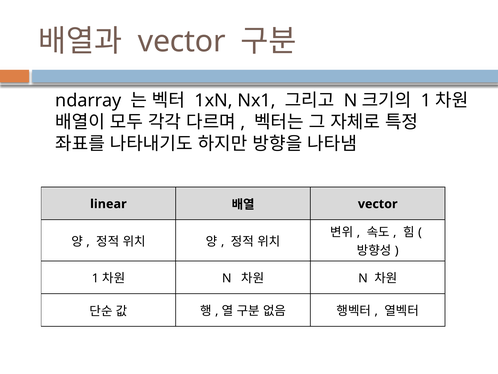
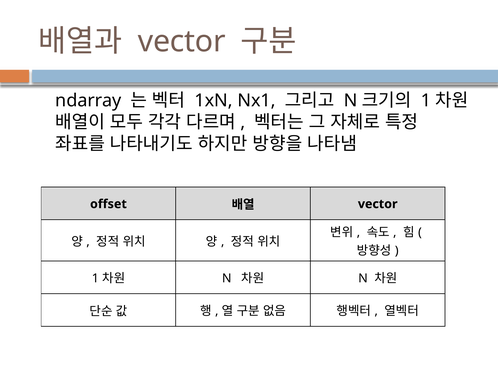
linear: linear -> offset (108, 204)
